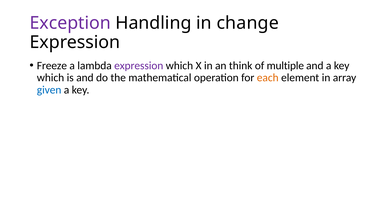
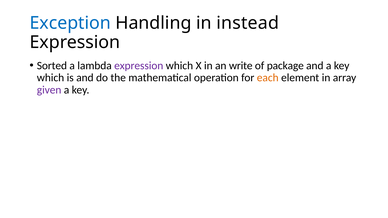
Exception colour: purple -> blue (70, 23)
change: change -> instead (248, 23)
Freeze: Freeze -> Sorted (52, 66)
think: think -> write (241, 66)
multiple: multiple -> package (285, 66)
given colour: blue -> purple (49, 90)
